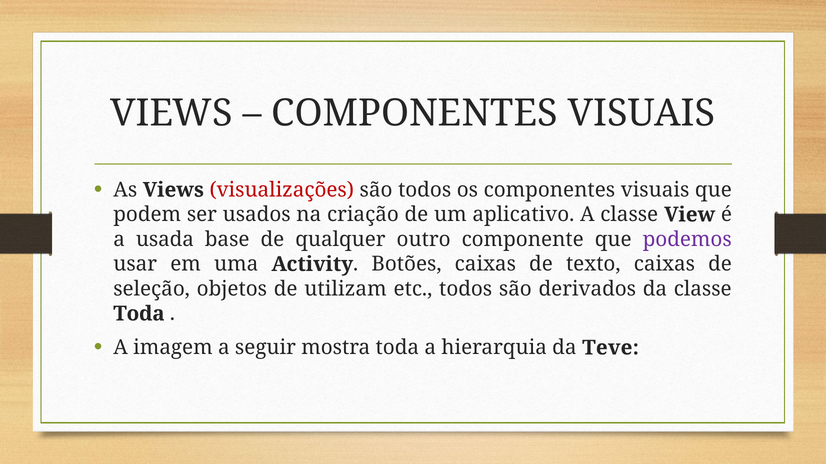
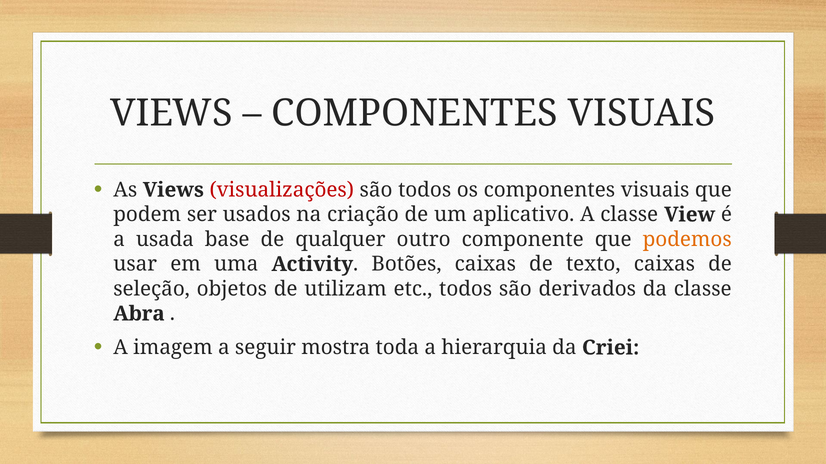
podemos colour: purple -> orange (687, 240)
Toda: Toda -> Abra (139, 314)
Teve: Teve -> Criei (611, 348)
